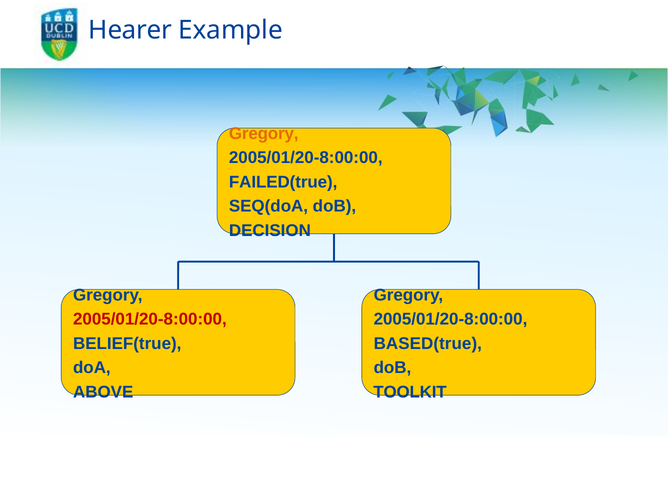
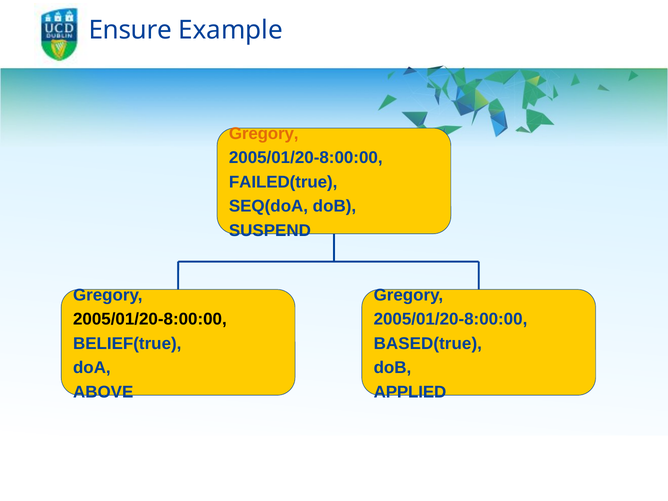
Hearer: Hearer -> Ensure (130, 30)
DECISION: DECISION -> SUSPEND (270, 231)
2005/01/20-8:00:00 colour: red -> black (150, 319)
TOOLKIT: TOOLKIT -> APPLIED (410, 392)
